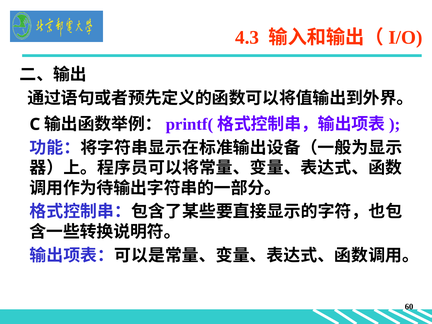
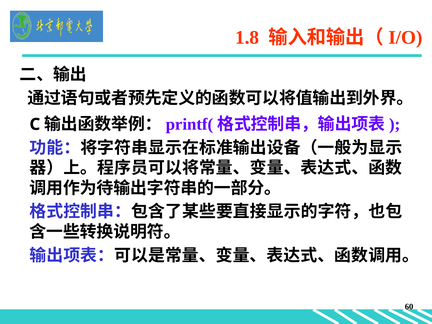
4.3: 4.3 -> 1.8 (247, 37)
